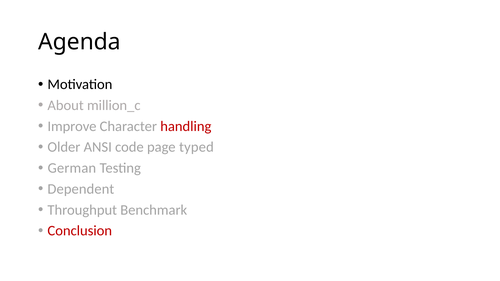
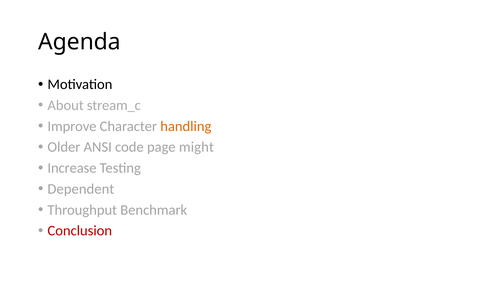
million_c: million_c -> stream_c (114, 105)
handling colour: red -> orange (186, 126)
typed: typed -> might (196, 147)
German: German -> Increase (72, 168)
